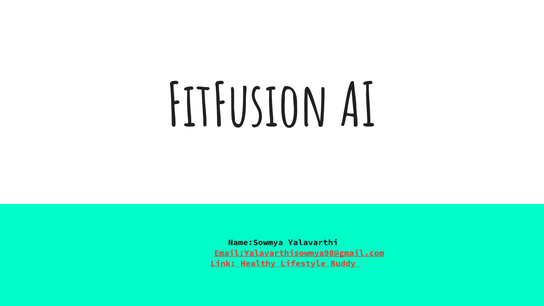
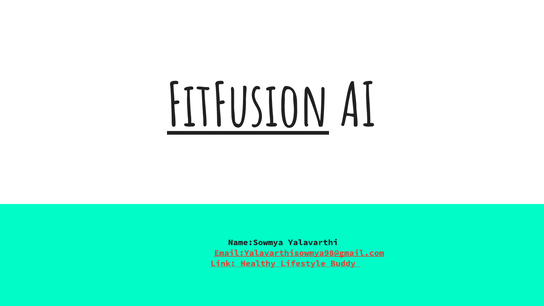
FitFusion underline: none -> present (248, 107)
